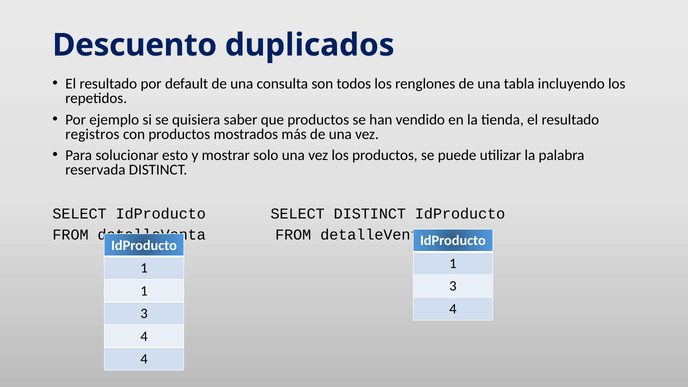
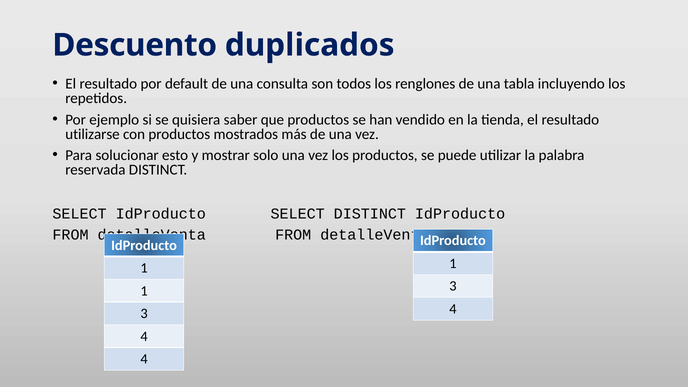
registros: registros -> utilizarse (93, 134)
